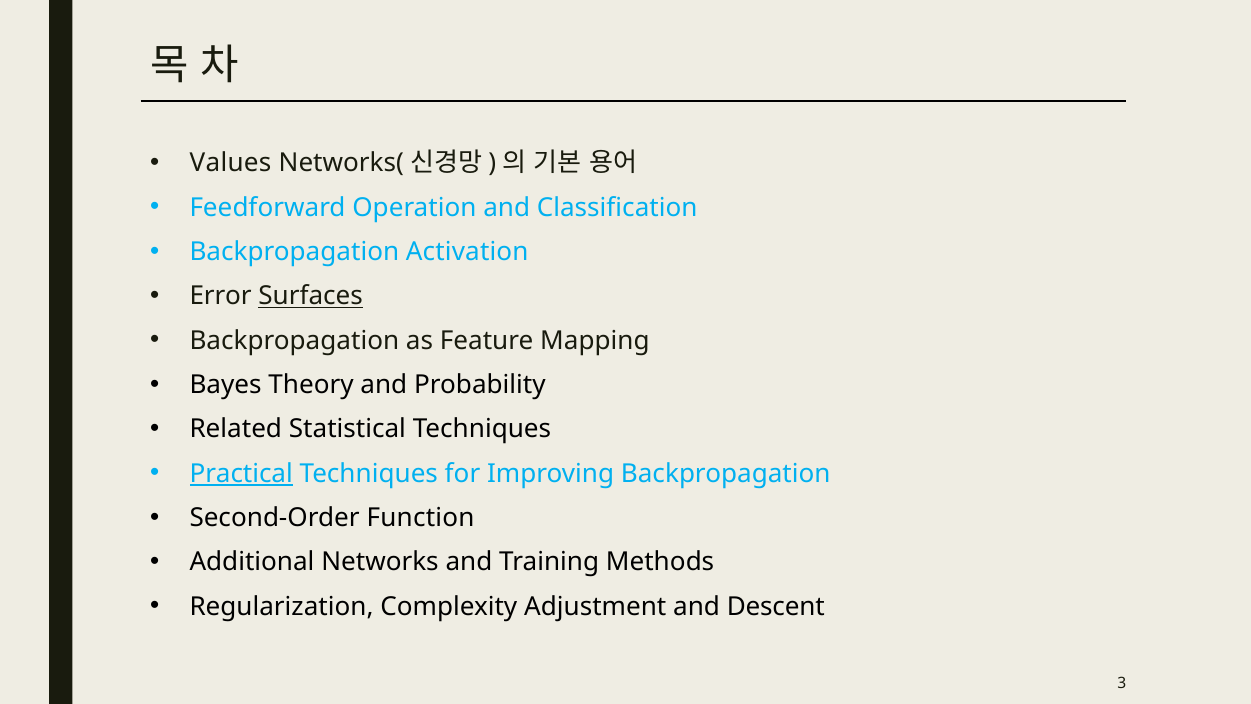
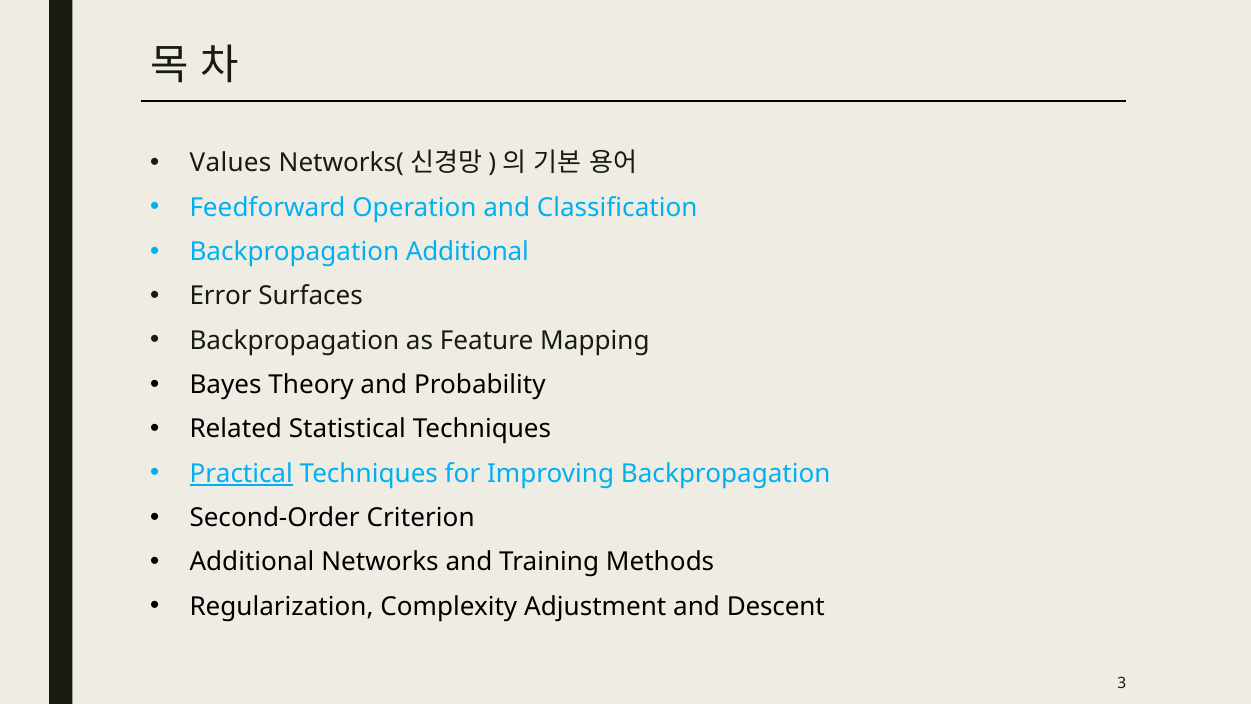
Backpropagation Activation: Activation -> Additional (467, 252)
Surfaces underline: present -> none (311, 296)
Function: Function -> Criterion (421, 518)
